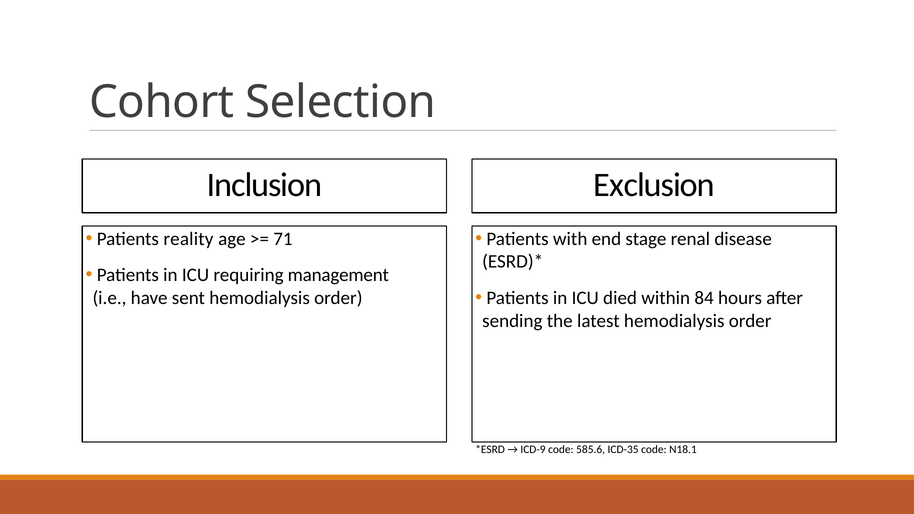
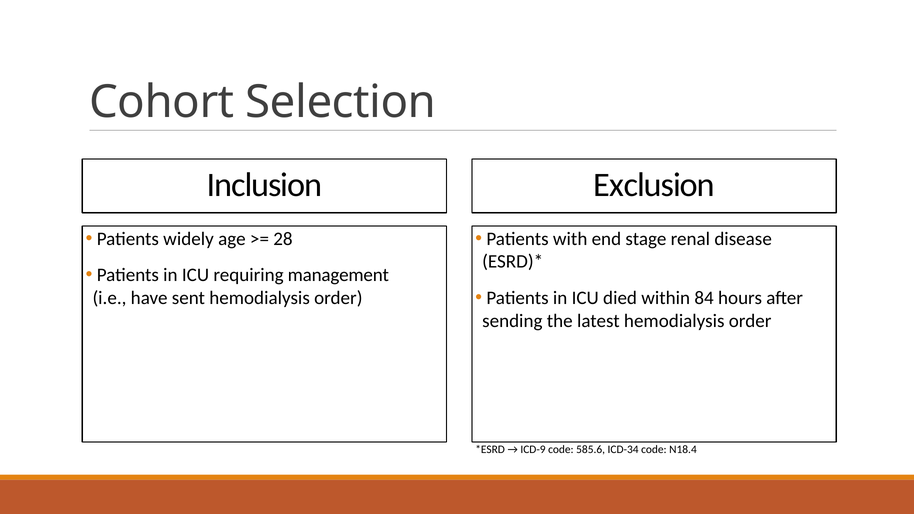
reality: reality -> widely (189, 239)
71: 71 -> 28 (283, 239)
ICD-35: ICD-35 -> ICD-34 (623, 450)
N18.1: N18.1 -> N18.4 (683, 450)
